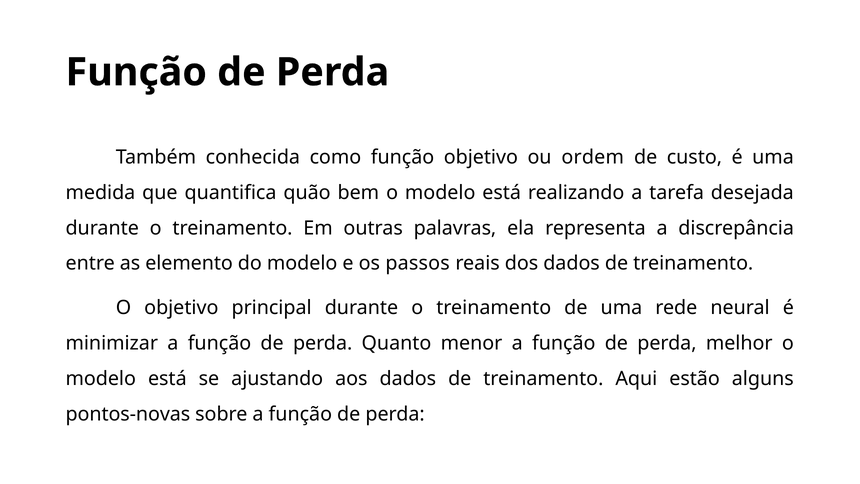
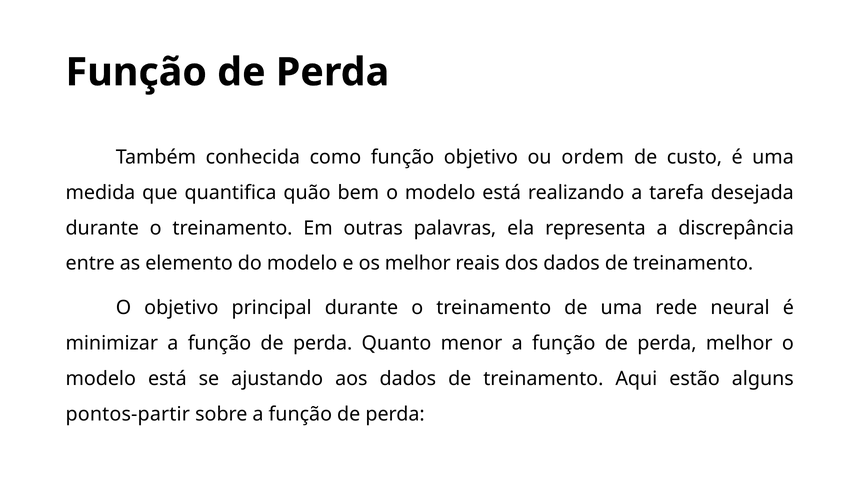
os passos: passos -> melhor (418, 263)
pontos-novas: pontos-novas -> pontos-partir (128, 414)
